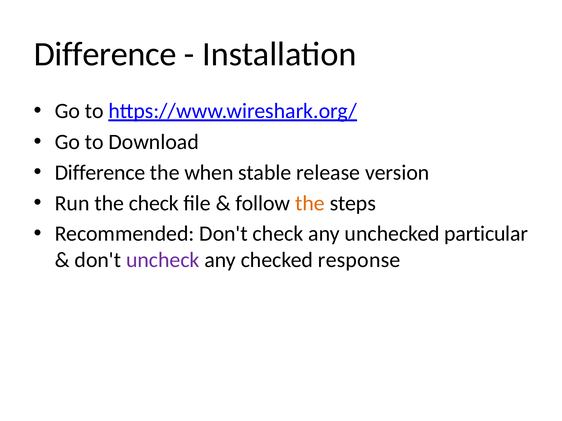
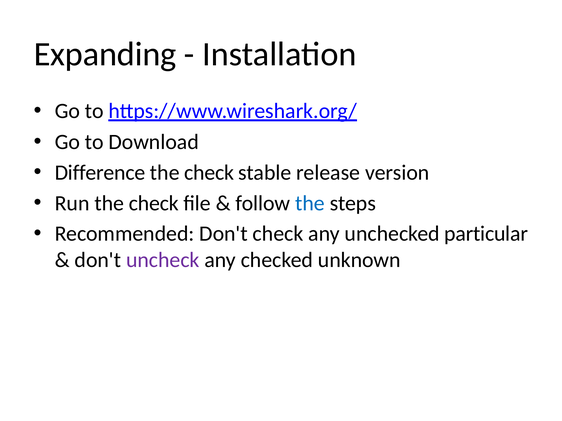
Difference: Difference -> Expanding (105, 54)
when: when -> check (209, 173)
the colour: orange -> blue (310, 203)
response: response -> unknown (359, 260)
